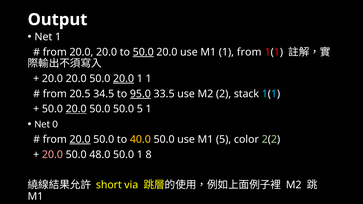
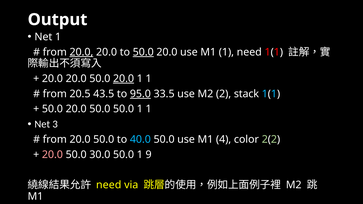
20.0 underline: none -> present (81, 52)
1 from: from -> need (249, 52)
34.5: 34.5 -> 43.5 (104, 94)
20.0 underline: present -> none (76, 109)
50.0 50.0 5: 5 -> 1 (140, 109)
0: 0 -> 3 (55, 124)
20.0 underline: present -> none (80, 139)
40.0 colour: yellow -> light blue (140, 139)
M1 5: 5 -> 4 (224, 139)
48.0: 48.0 -> 30.0 (100, 155)
8: 8 -> 9 (149, 155)
short: short -> need (109, 185)
